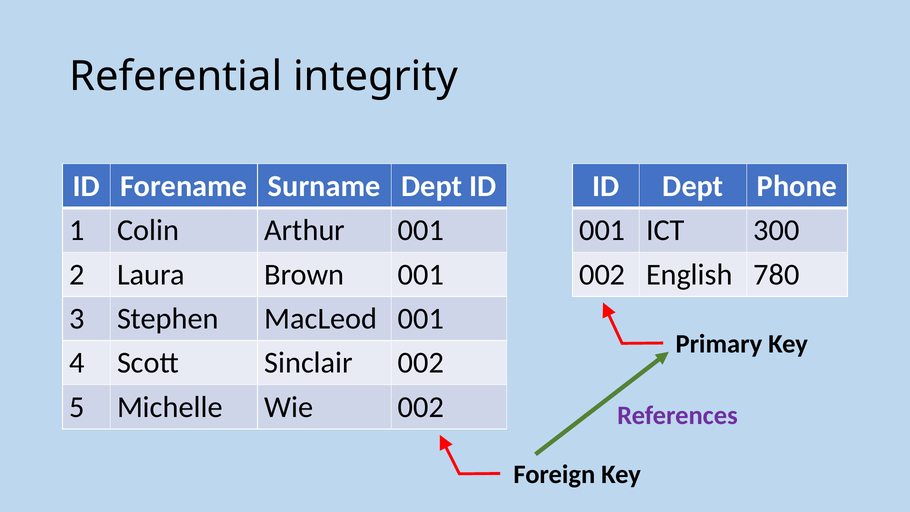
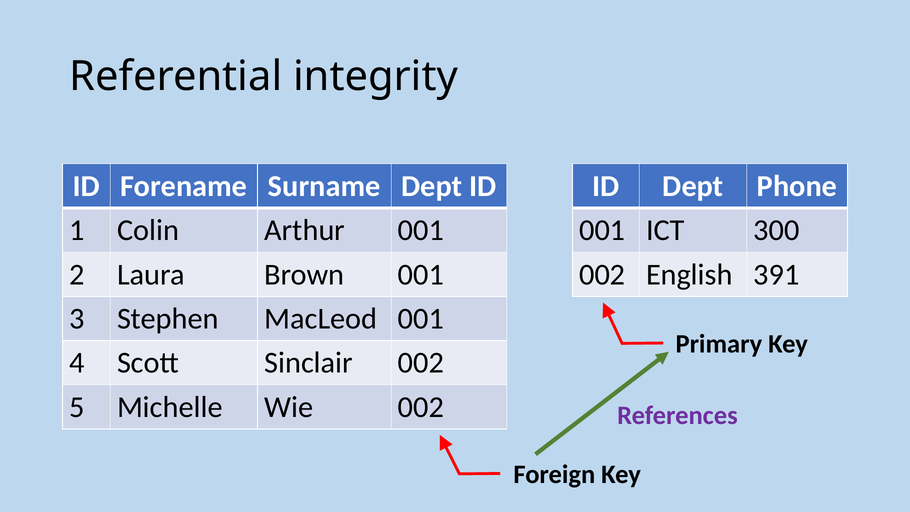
780: 780 -> 391 (777, 274)
